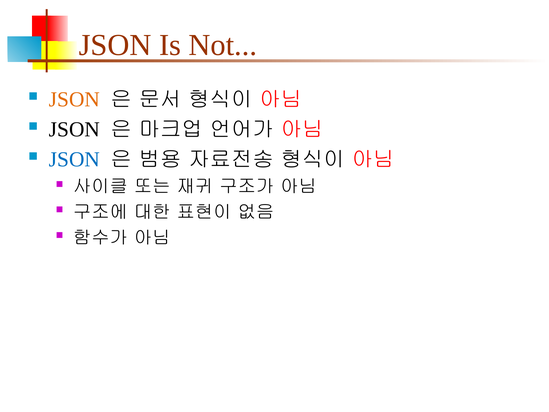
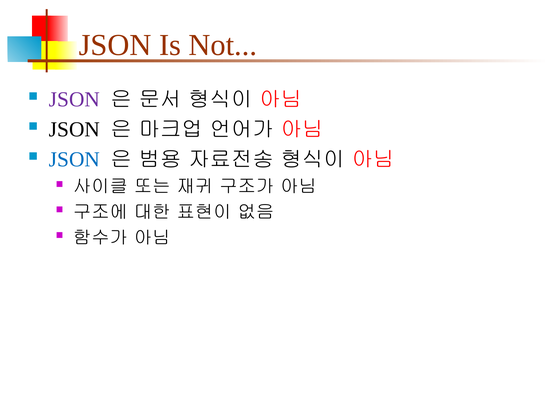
JSON colour: orange -> purple (74, 99)
